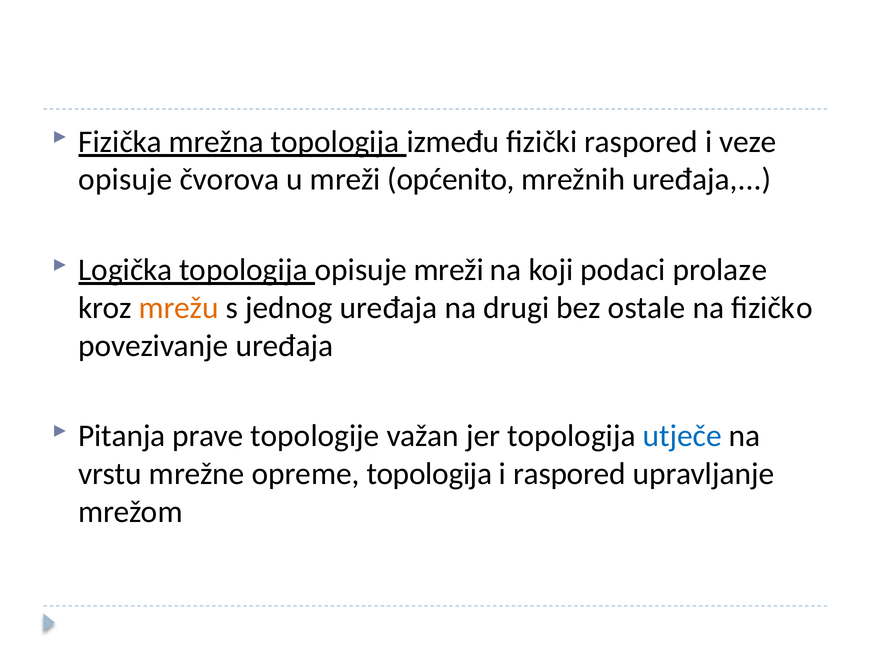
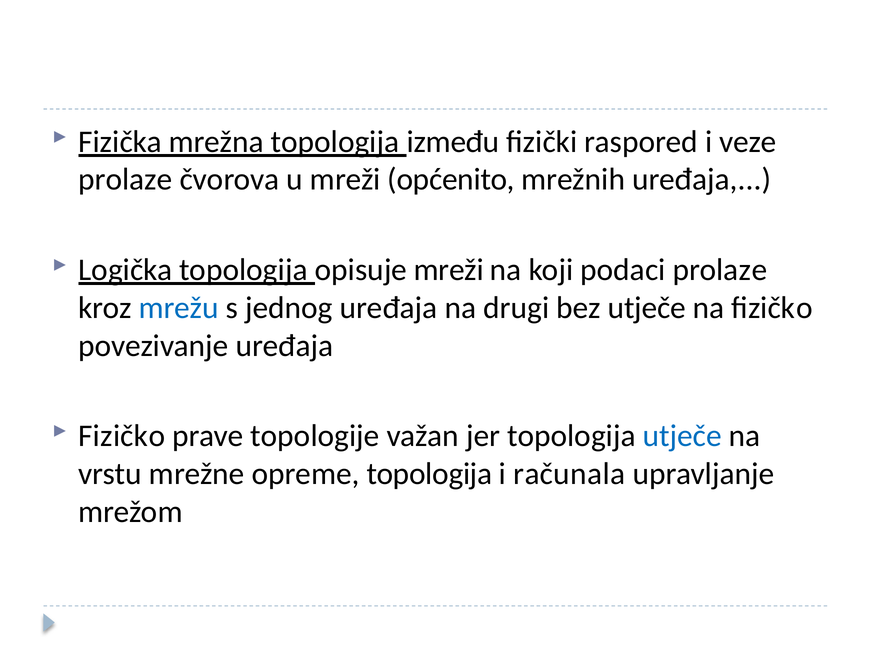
opisuje: opisuje -> prolaze (125, 179)
mrežu colour: orange -> blue (179, 307)
bez ostale: ostale -> utječe (647, 307)
Pitanja: Pitanja -> Fizičko (122, 435)
i raspored: raspored -> računala (569, 473)
